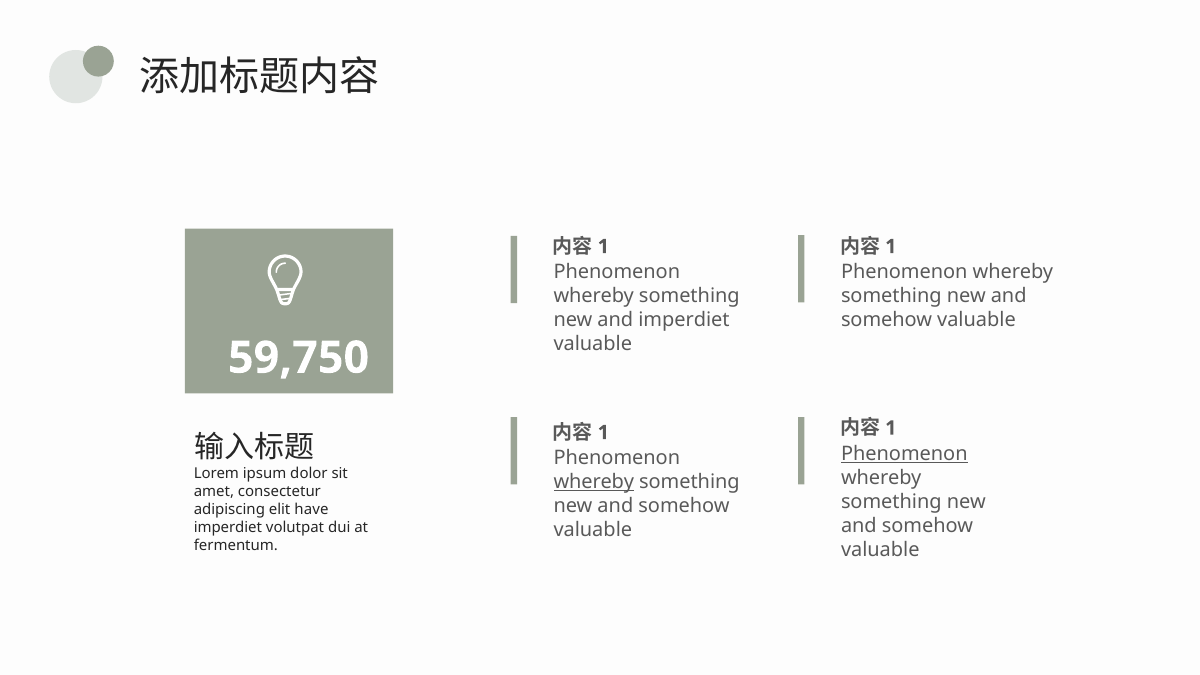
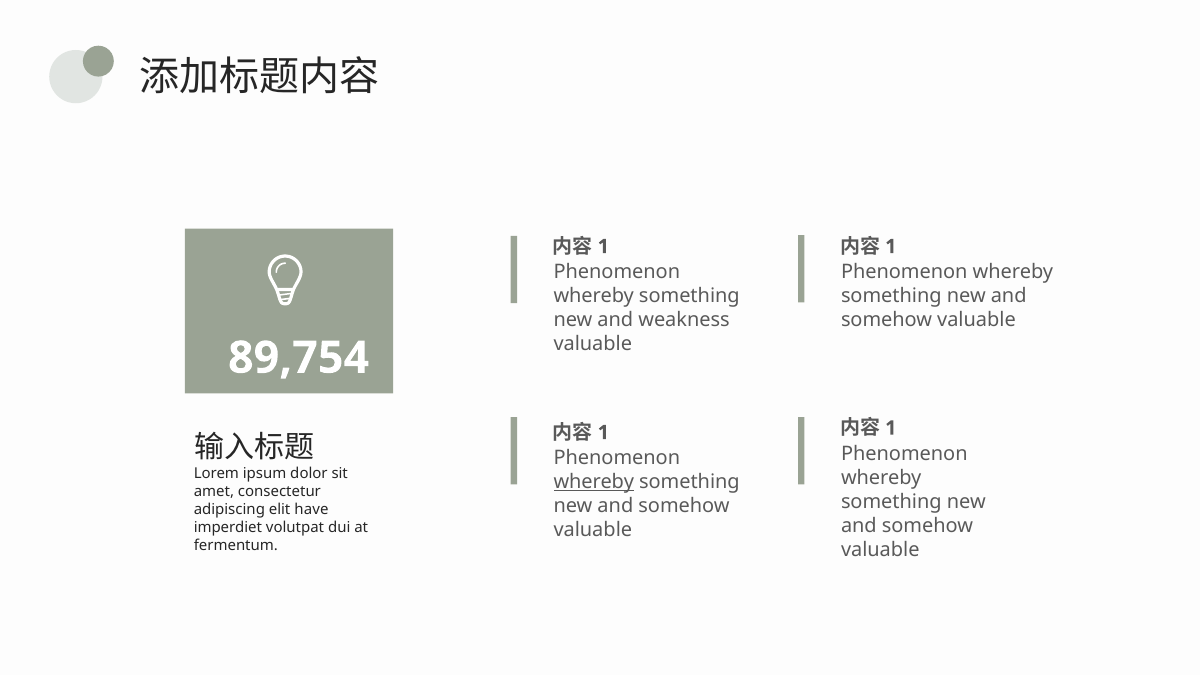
and imperdiet: imperdiet -> weakness (684, 320)
59,750: 59,750 -> 89,754 (299, 358)
Phenomenon underline: present -> none (904, 454)
